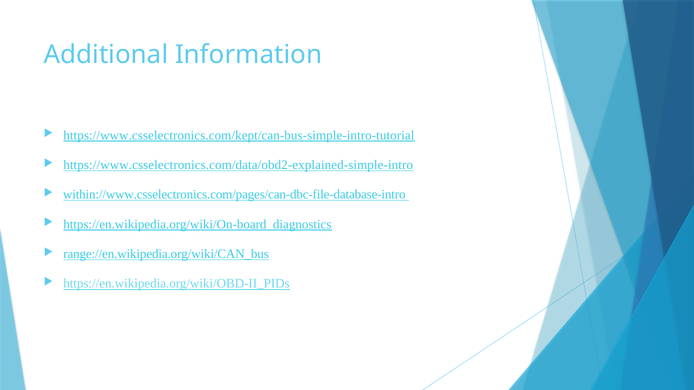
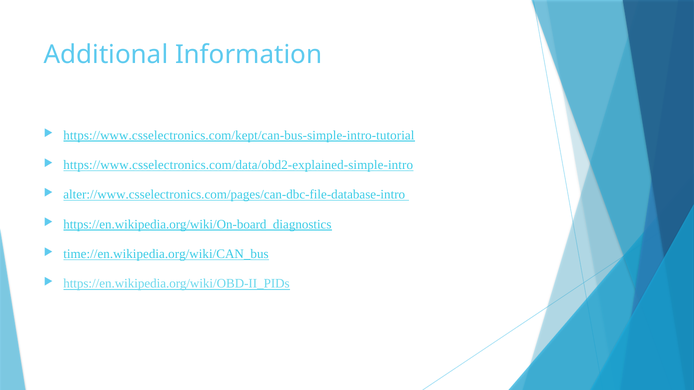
within://www.csselectronics.com/pages/can-dbc-file-database-intro: within://www.csselectronics.com/pages/can-dbc-file-database-intro -> alter://www.csselectronics.com/pages/can-dbc-file-database-intro (234, 195)
range://en.wikipedia.org/wiki/CAN_bus: range://en.wikipedia.org/wiki/CAN_bus -> time://en.wikipedia.org/wiki/CAN_bus (166, 254)
